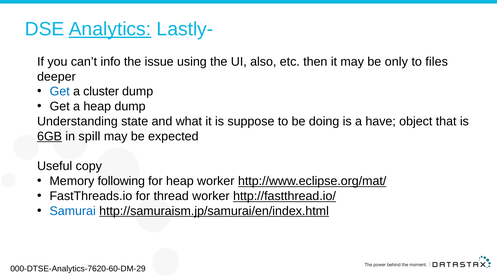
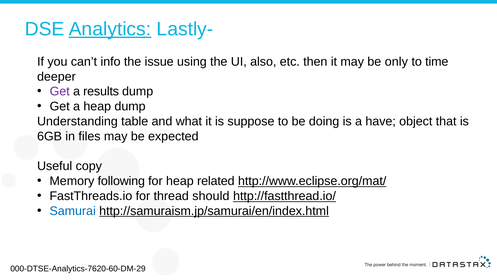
files: files -> time (437, 62)
Get colour: blue -> purple (60, 91)
cluster: cluster -> results (101, 91)
state: state -> table (135, 121)
6GB underline: present -> none (50, 136)
spill: spill -> files (90, 136)
heap worker: worker -> related (216, 181)
thread worker: worker -> should (211, 196)
